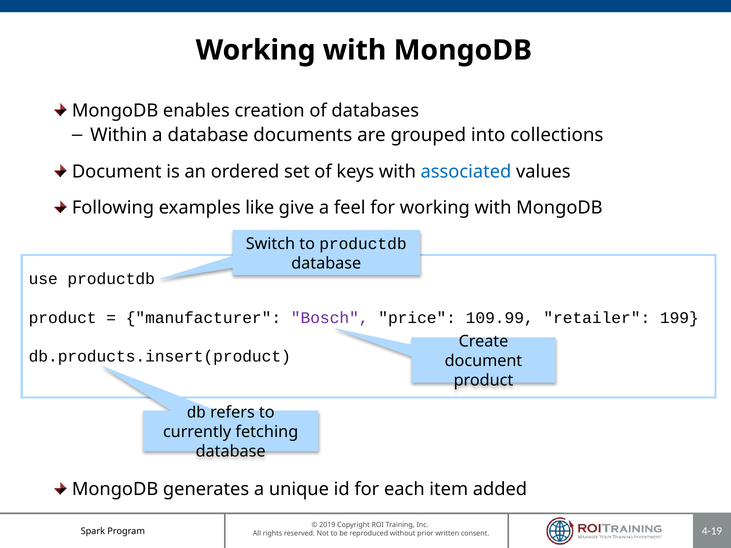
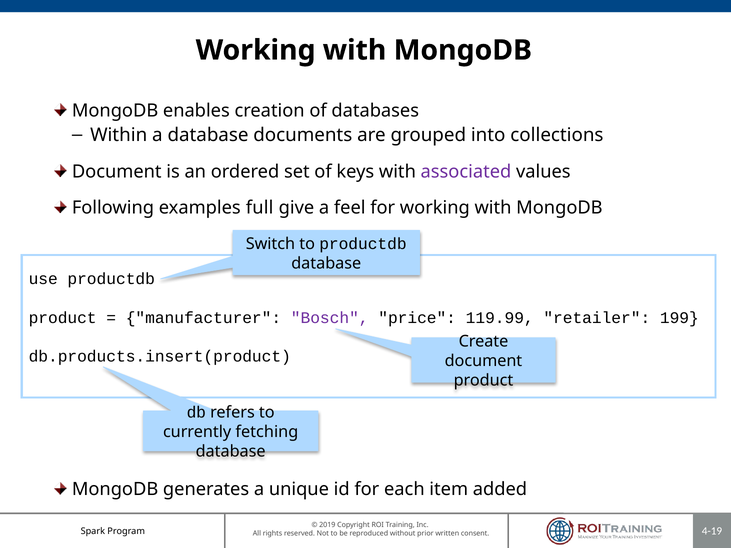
associated colour: blue -> purple (466, 172)
like: like -> full (260, 208)
109.99: 109.99 -> 119.99 (500, 318)
